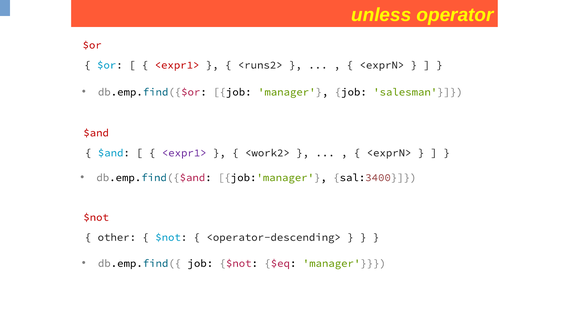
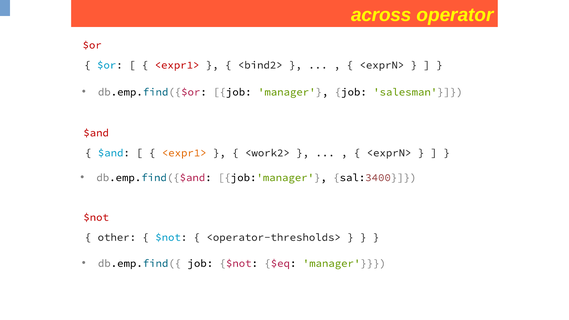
unless: unless -> across (381, 15)
<runs2>: <runs2> -> <bind2> (260, 65)
<expr1> colour: purple -> orange (184, 153)
<operator-descending>: <operator-descending> -> <operator-thresholds> (274, 237)
